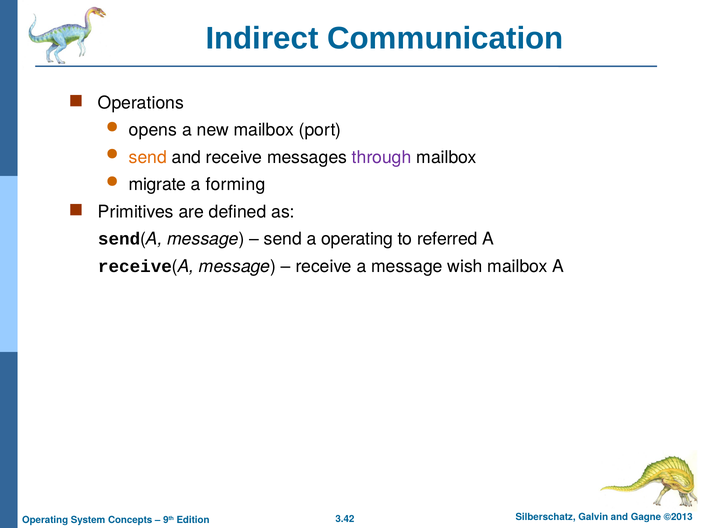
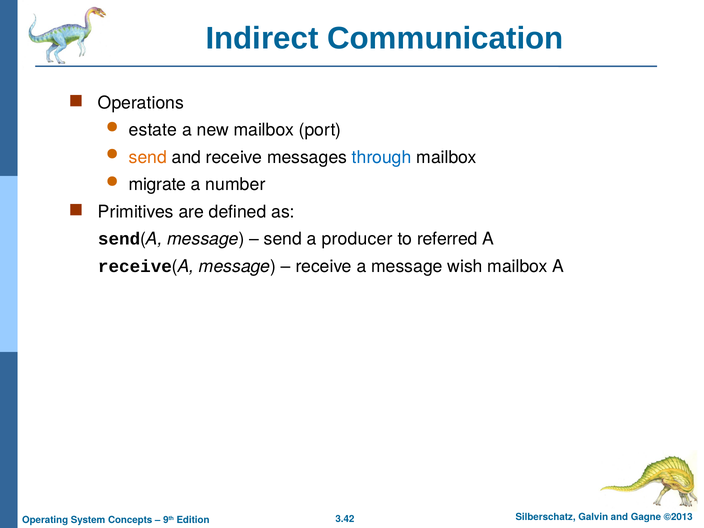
opens: opens -> estate (153, 130)
through colour: purple -> blue (382, 157)
forming: forming -> number (235, 185)
a operating: operating -> producer (357, 239)
